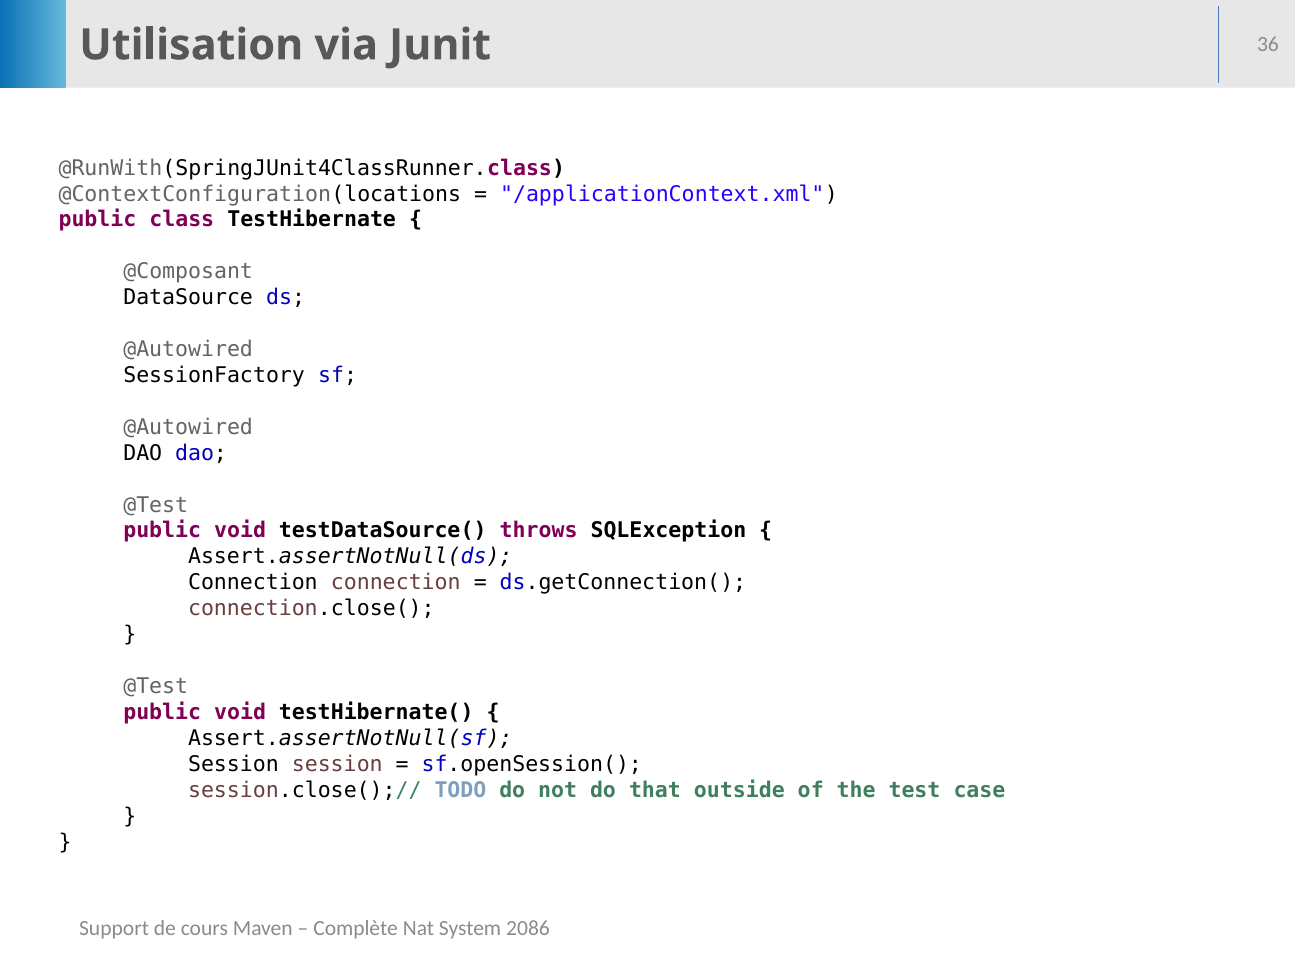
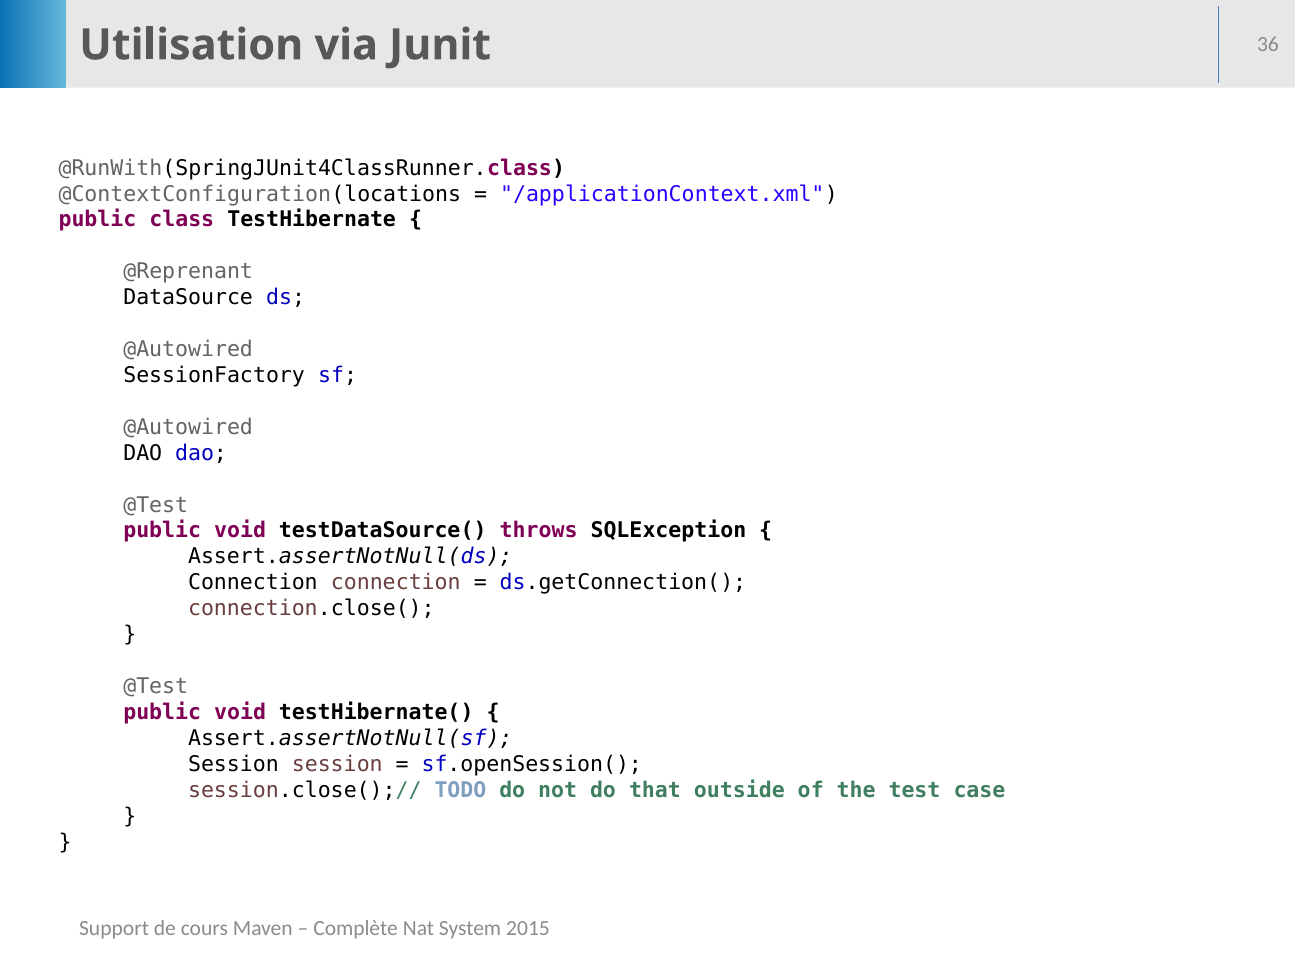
@Composant: @Composant -> @Reprenant (188, 271)
2086: 2086 -> 2015 (528, 928)
